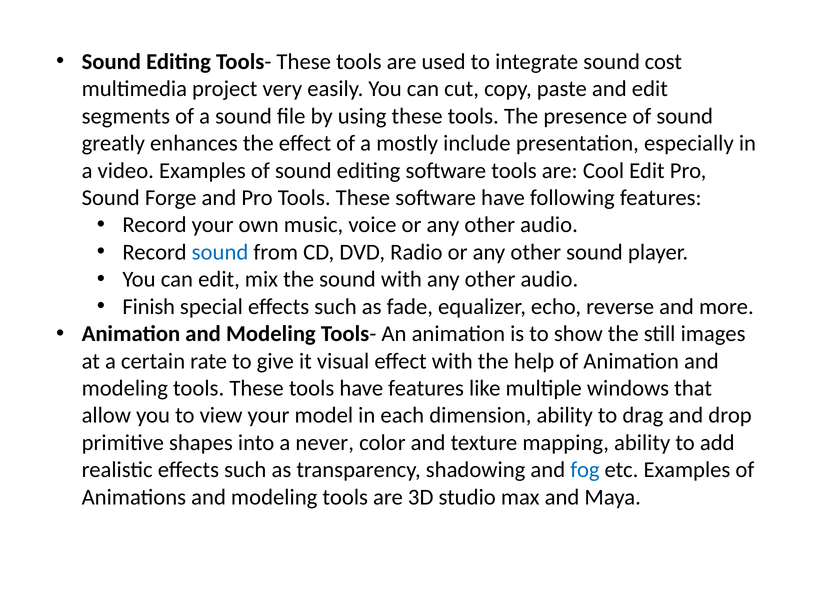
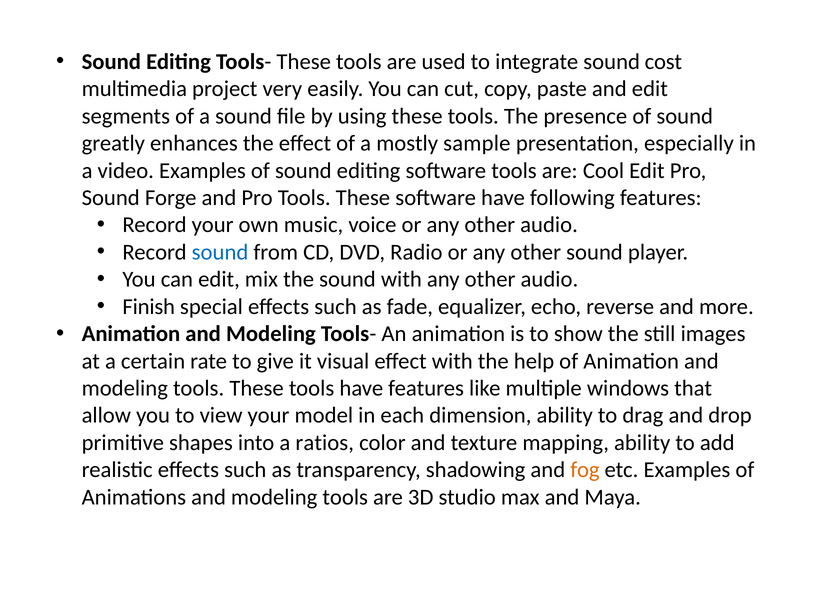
include: include -> sample (477, 143)
never: never -> ratios (325, 443)
fog colour: blue -> orange (585, 470)
